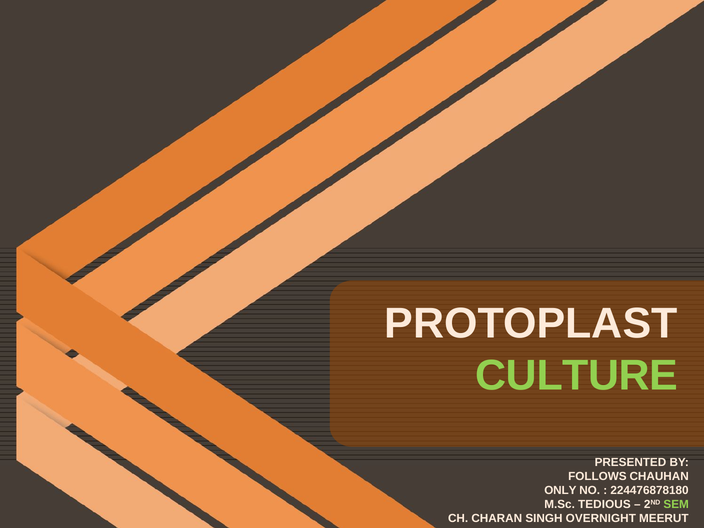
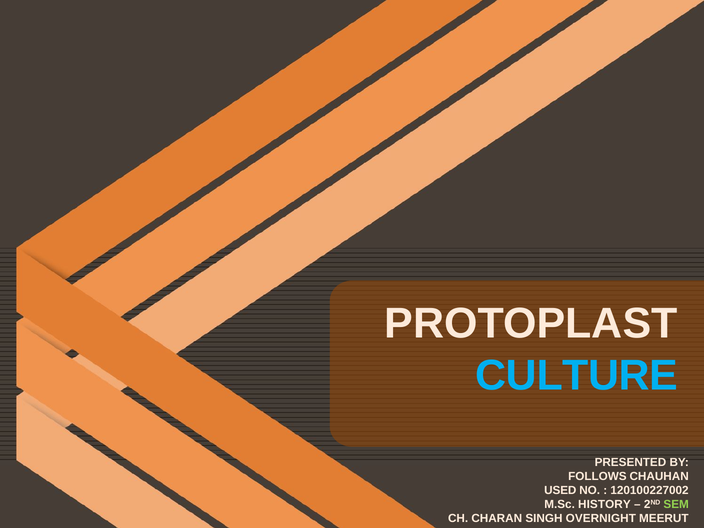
CULTURE colour: light green -> light blue (577, 375)
ONLY: ONLY -> USED (560, 490)
224476878180: 224476878180 -> 120100227002 (650, 490)
TEDIOUS: TEDIOUS -> HISTORY (604, 505)
